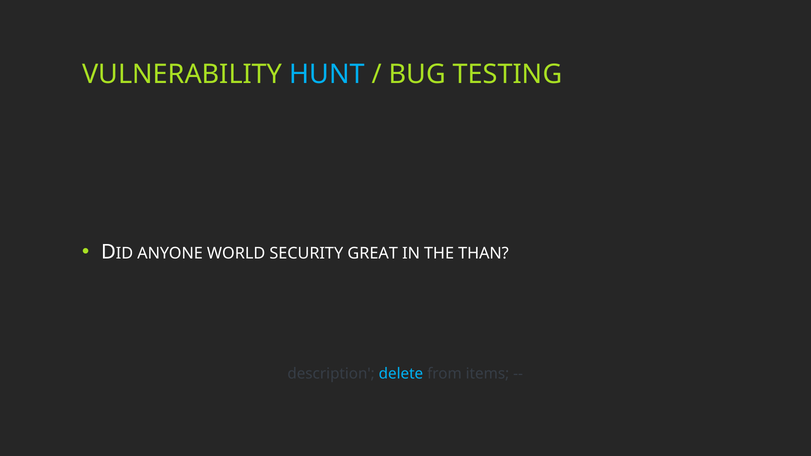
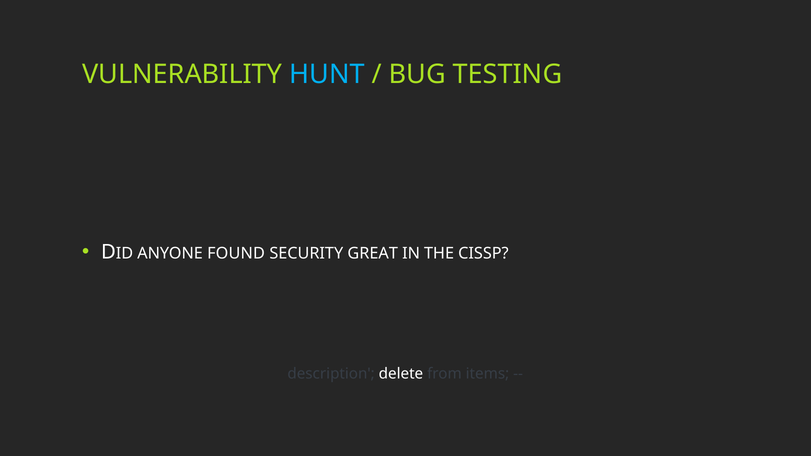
WORLD: WORLD -> FOUND (236, 254)
THAN: THAN -> CISSP (483, 254)
delete colour: light blue -> white (401, 374)
